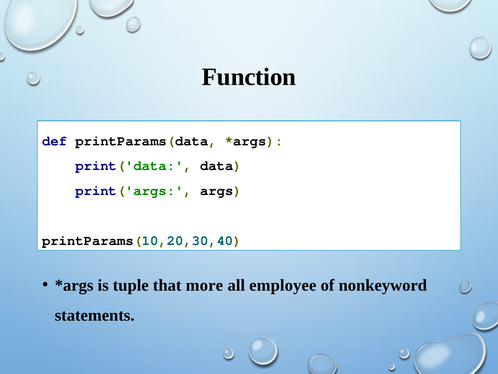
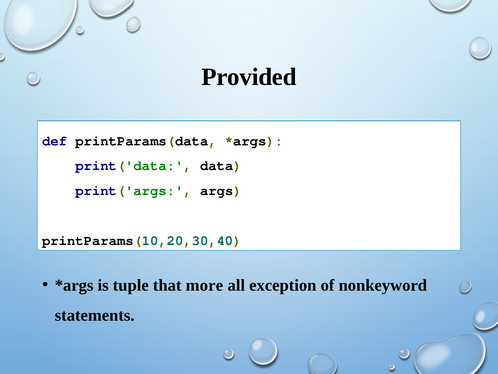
Function: Function -> Provided (249, 77)
employee: employee -> exception (283, 285)
